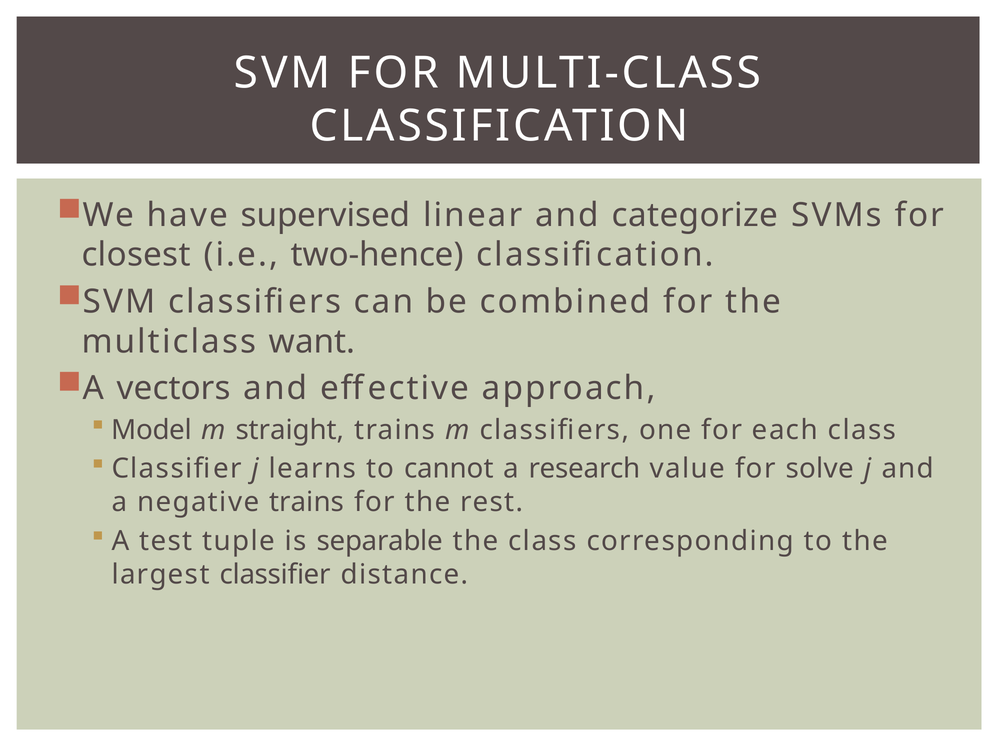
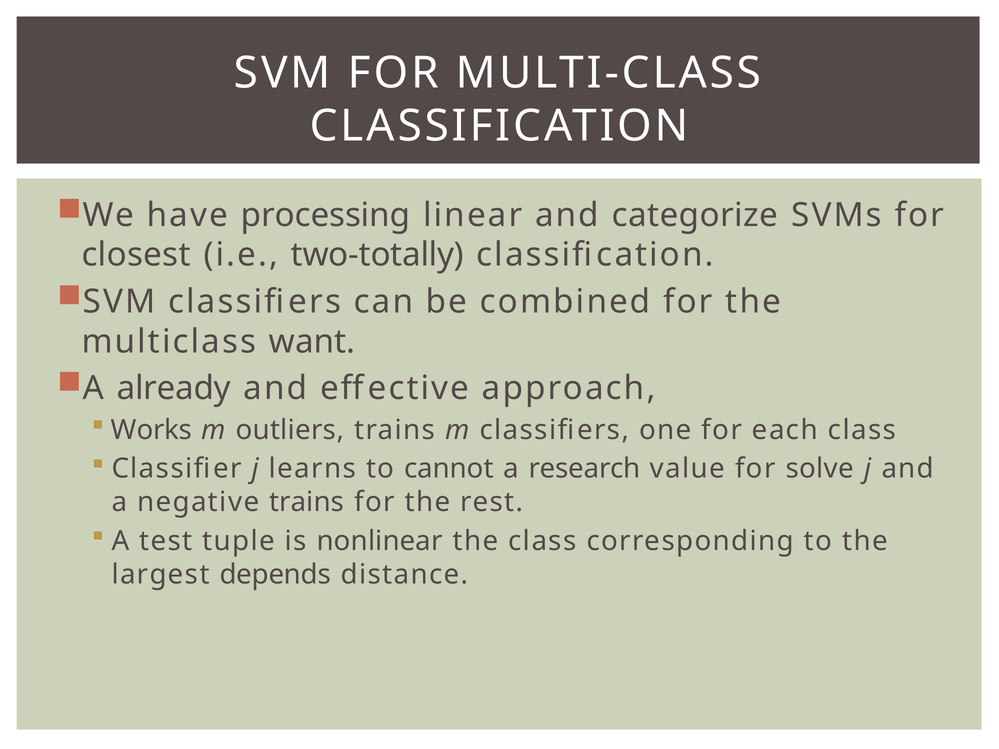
supervised: supervised -> processing (326, 215)
two-hence: two-hence -> two-totally (377, 255)
vectors: vectors -> already (174, 388)
Model: Model -> Works (152, 430)
straight: straight -> outliers (290, 430)
separable: separable -> nonlinear (380, 541)
largest classifier: classifier -> depends (275, 575)
